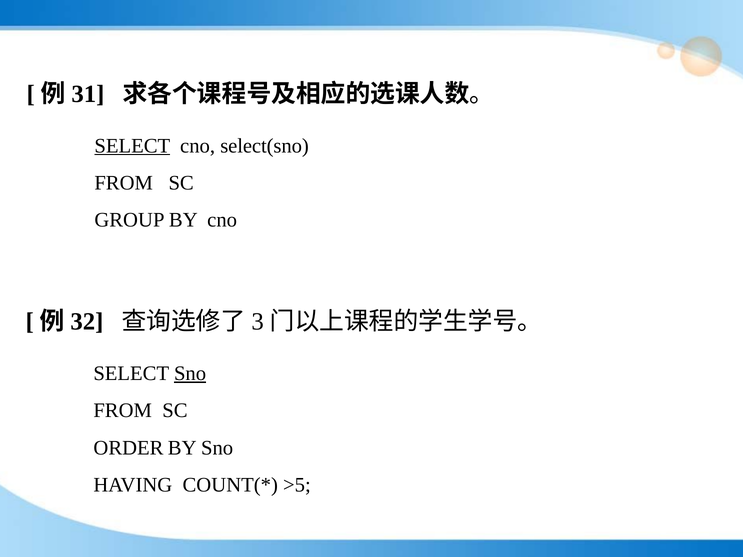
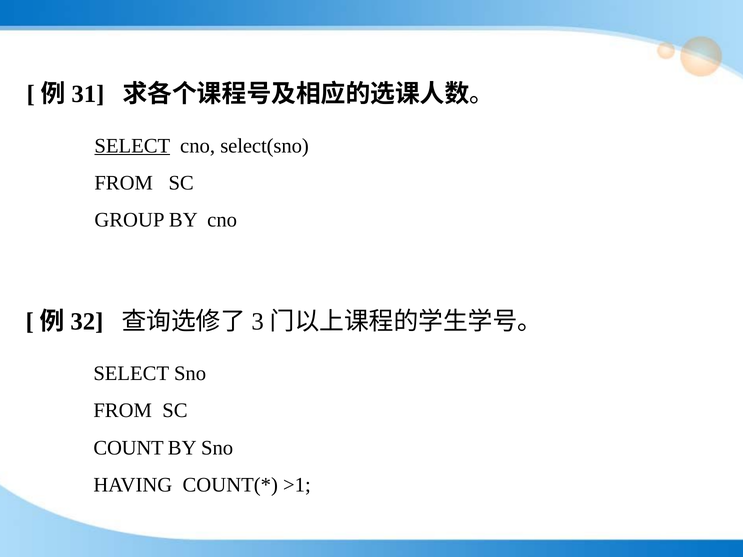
Sno underline: present -> none (190, 374)
ORDER: ORDER -> COUNT (129, 448)
>5: >5 -> >1 (297, 485)
